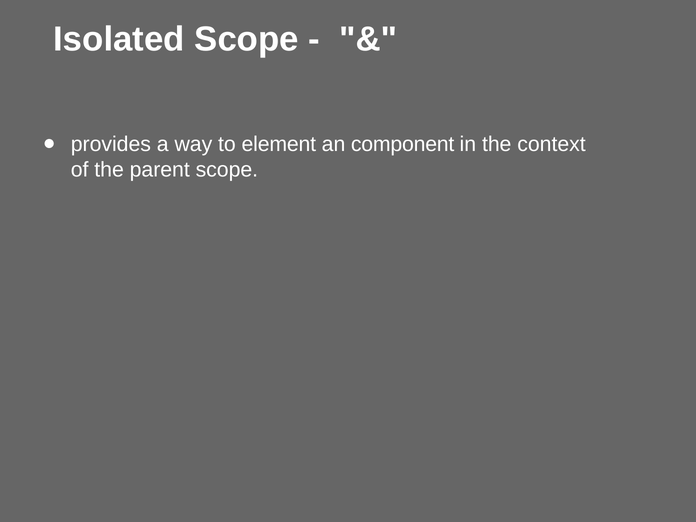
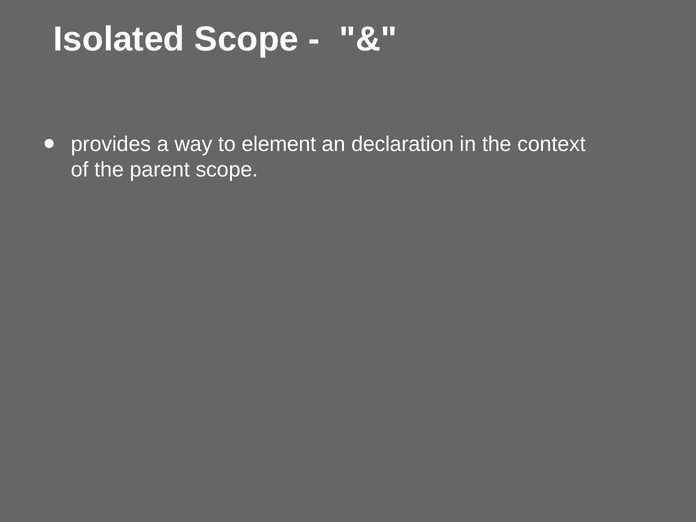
component: component -> declaration (403, 144)
